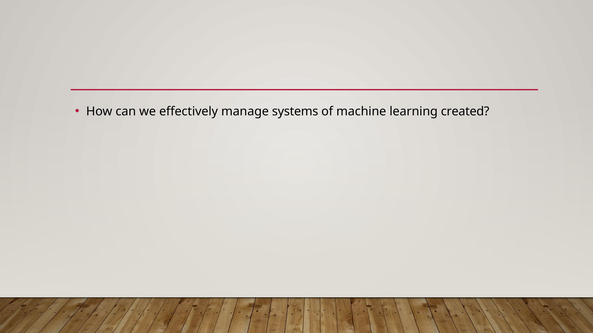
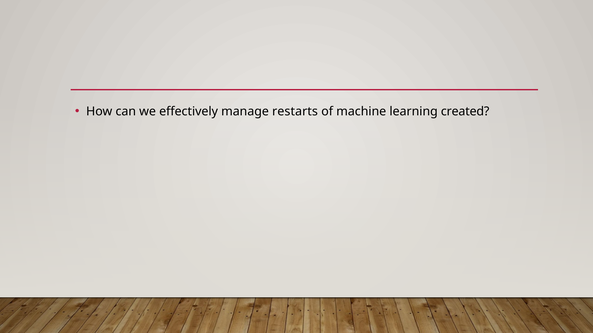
systems: systems -> restarts (295, 112)
